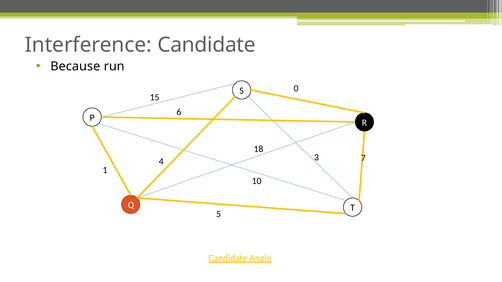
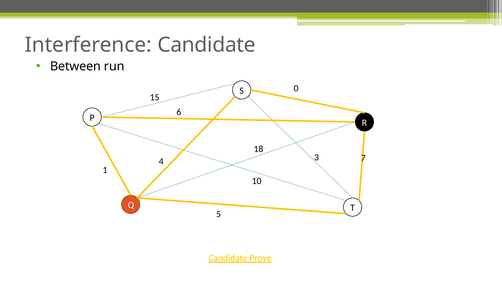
Because: Because -> Between (75, 67)
Angle: Angle -> Prove (260, 258)
